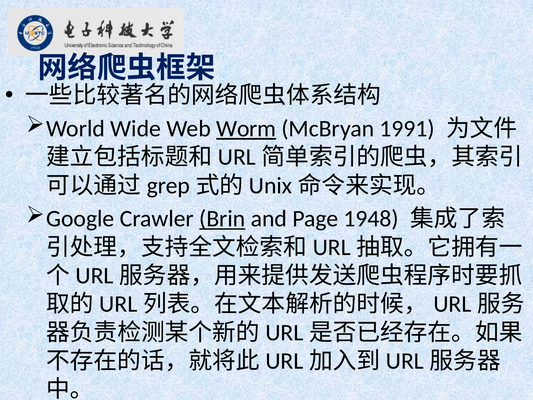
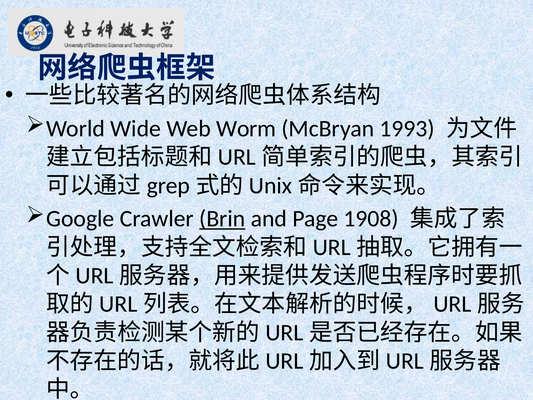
Worm underline: present -> none (246, 129)
1991: 1991 -> 1993 (407, 129)
1948: 1948 -> 1908 (371, 219)
